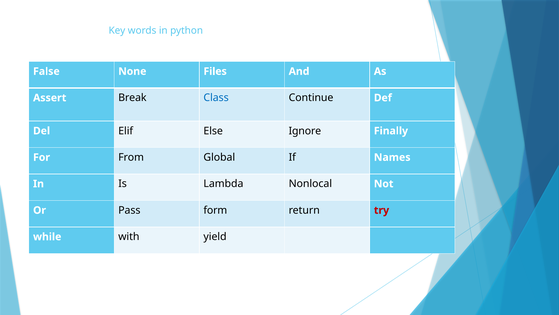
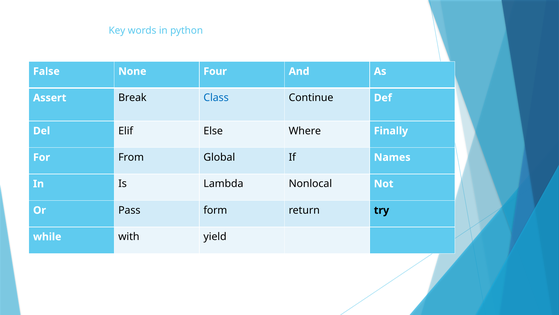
Files: Files -> Four (215, 71)
Ignore: Ignore -> Where (305, 131)
try colour: red -> black (381, 210)
